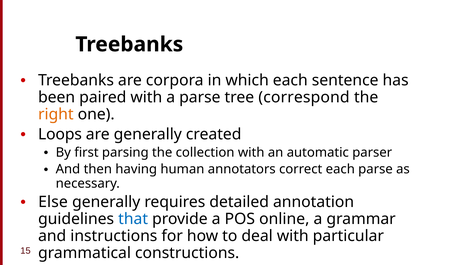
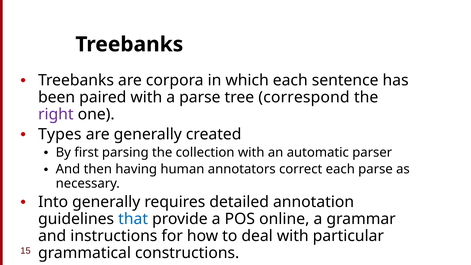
right colour: orange -> purple (56, 114)
Loops: Loops -> Types (60, 134)
Else: Else -> Into (53, 202)
